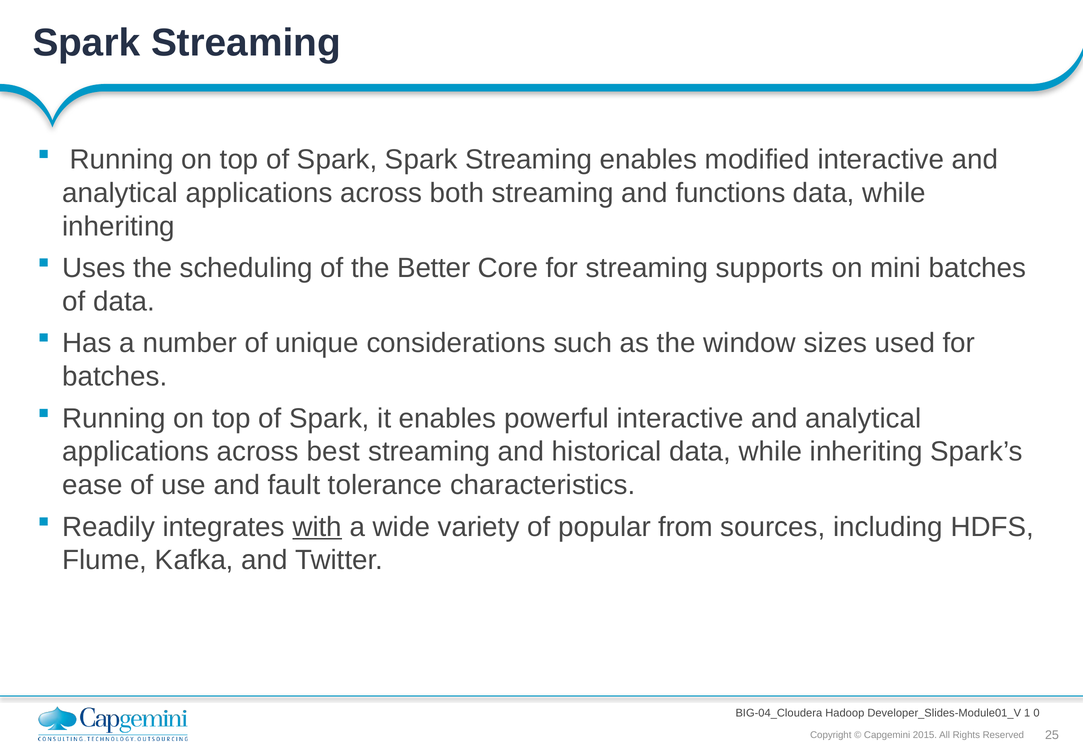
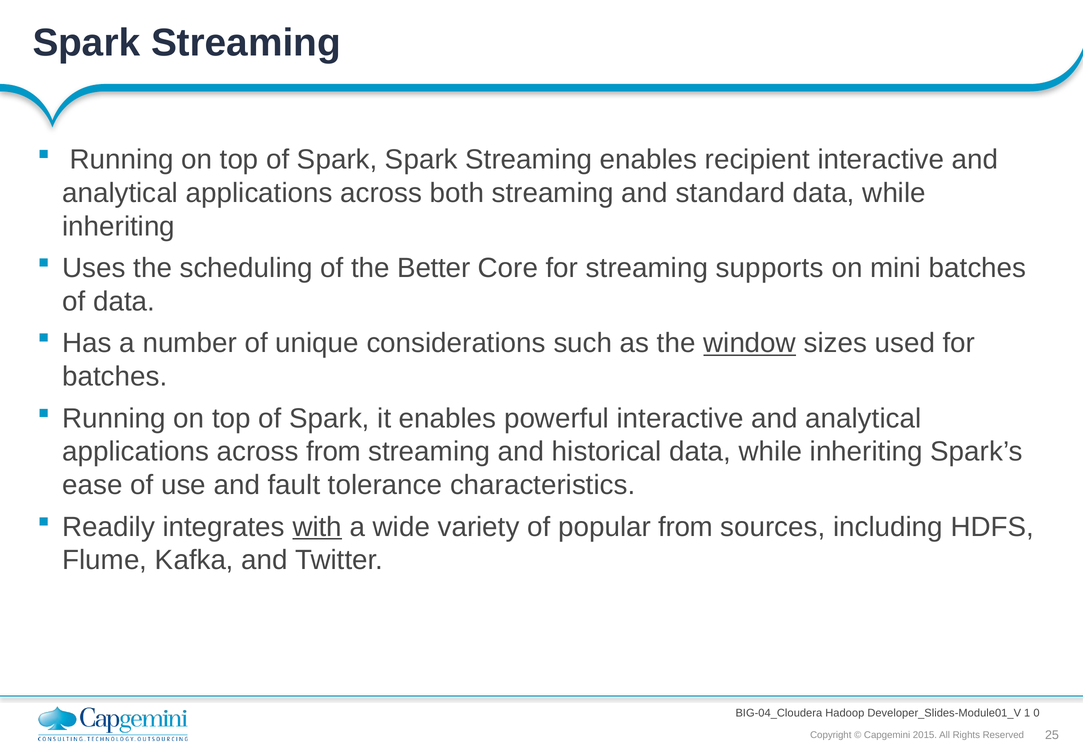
modified: modified -> recipient (757, 160)
functions: functions -> standard (730, 193)
window underline: none -> present (750, 343)
across best: best -> from (333, 452)
